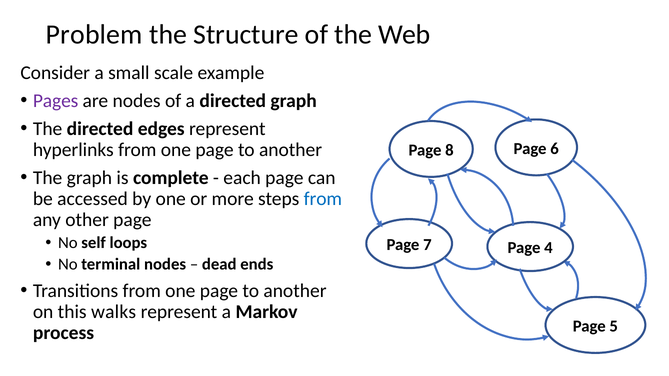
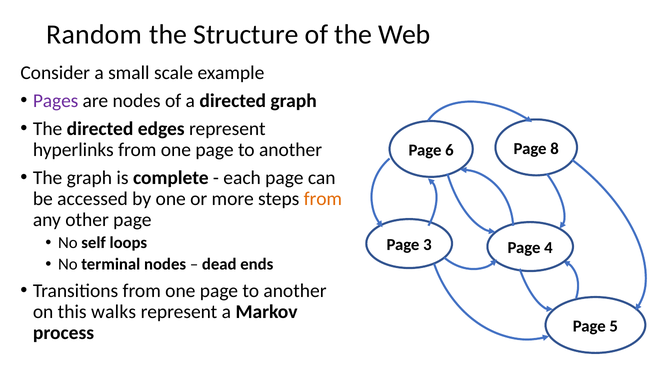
Problem: Problem -> Random (94, 34)
6: 6 -> 8 (555, 149)
8: 8 -> 6 (449, 150)
from colour: blue -> orange (323, 199)
7: 7 -> 3 (427, 245)
